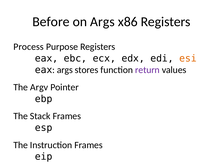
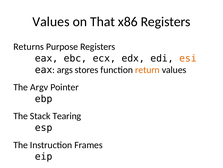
Before: Before -> Values (51, 22)
on Args: Args -> That (103, 22)
Process: Process -> Returns (29, 47)
return colour: purple -> orange (147, 70)
Stack Frames: Frames -> Tearing (67, 116)
